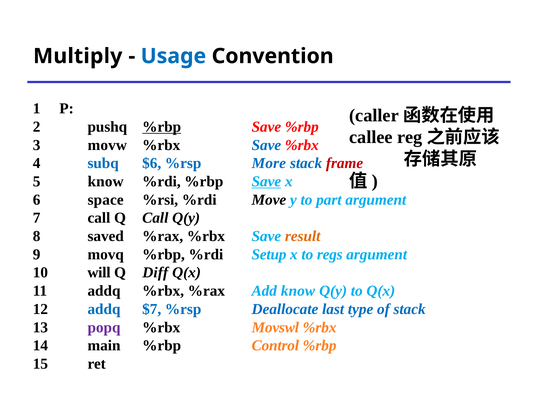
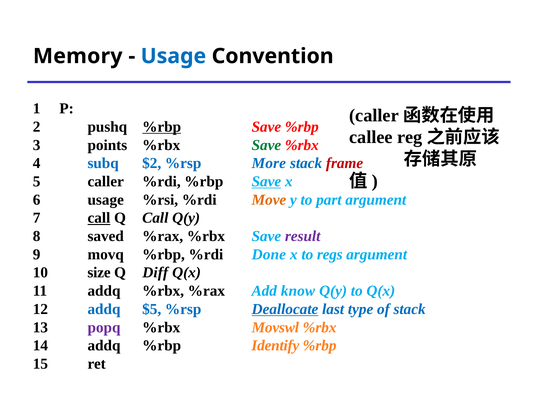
Multiply: Multiply -> Memory (78, 56)
movw: movw -> points (107, 145)
Save colour: blue -> green (266, 145)
$6: $6 -> $2 (152, 163)
5 know: know -> caller (106, 182)
6 space: space -> usage (106, 200)
Move colour: black -> orange (269, 200)
call underline: none -> present (99, 218)
result colour: orange -> purple (303, 236)
Setup: Setup -> Done (269, 255)
will: will -> size (99, 273)
$7: $7 -> $5 (152, 309)
Deallocate underline: none -> present (285, 309)
14 main: main -> addq (104, 346)
Control: Control -> Identify (275, 346)
